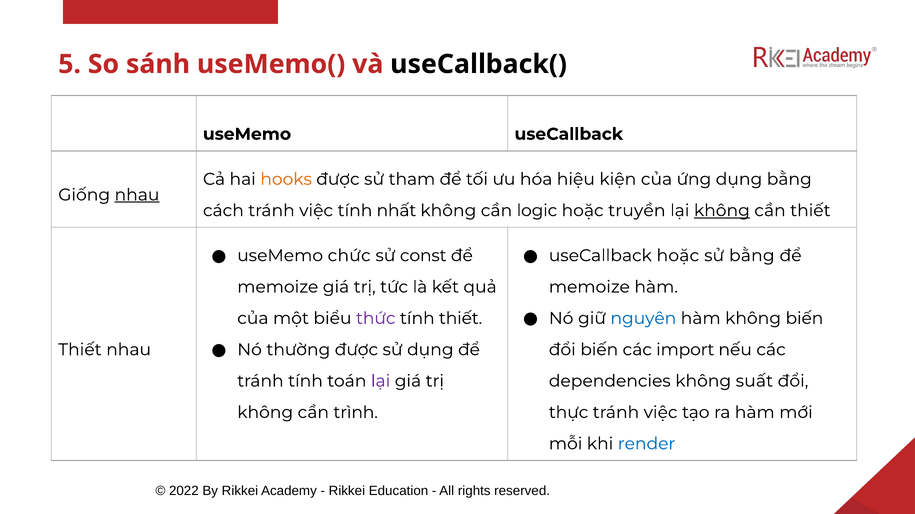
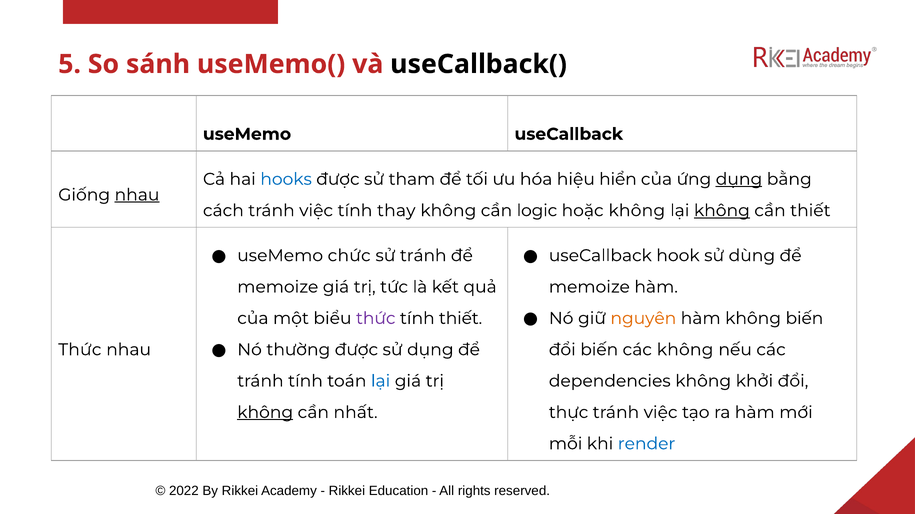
hooks colour: orange -> blue (286, 179)
kiện: kiện -> hiển (618, 179)
dụng underline: none -> present (739, 179)
nhất: nhất -> thay (396, 211)
hoặc truyền: truyền -> không (637, 211)
sử const: const -> tránh (423, 256)
useCallback hoặc: hoặc -> hook (678, 256)
sử bằng: bằng -> dùng (752, 256)
nguyên colour: blue -> orange (643, 319)
Thiết: Thiết -> Thức (80, 350)
các import: import -> không (685, 350)
lại colour: purple -> blue (381, 381)
suất: suất -> khởi (754, 381)
không underline: none -> present (265, 413)
trình: trình -> nhất (356, 413)
